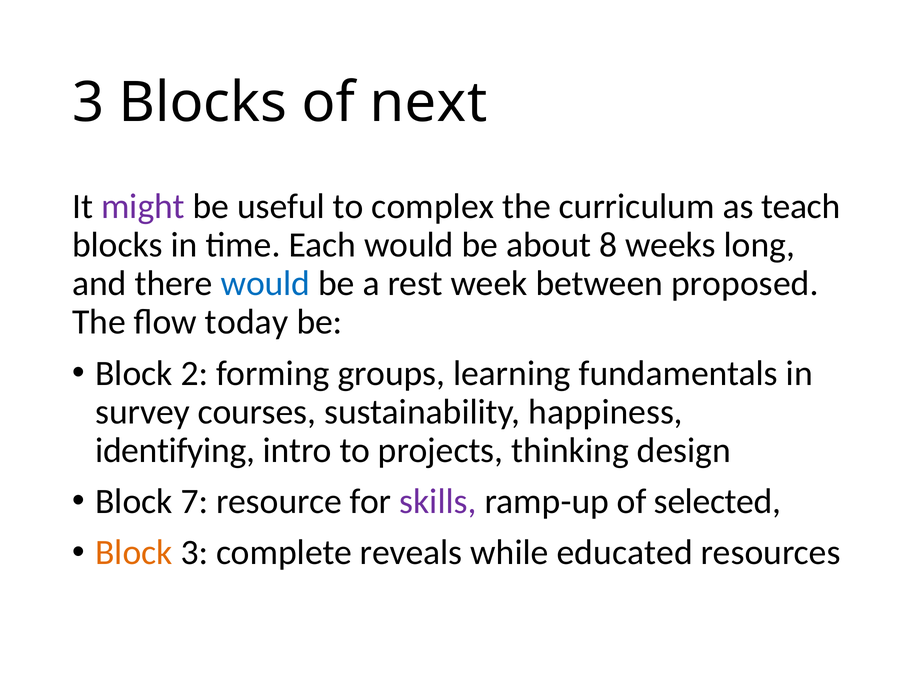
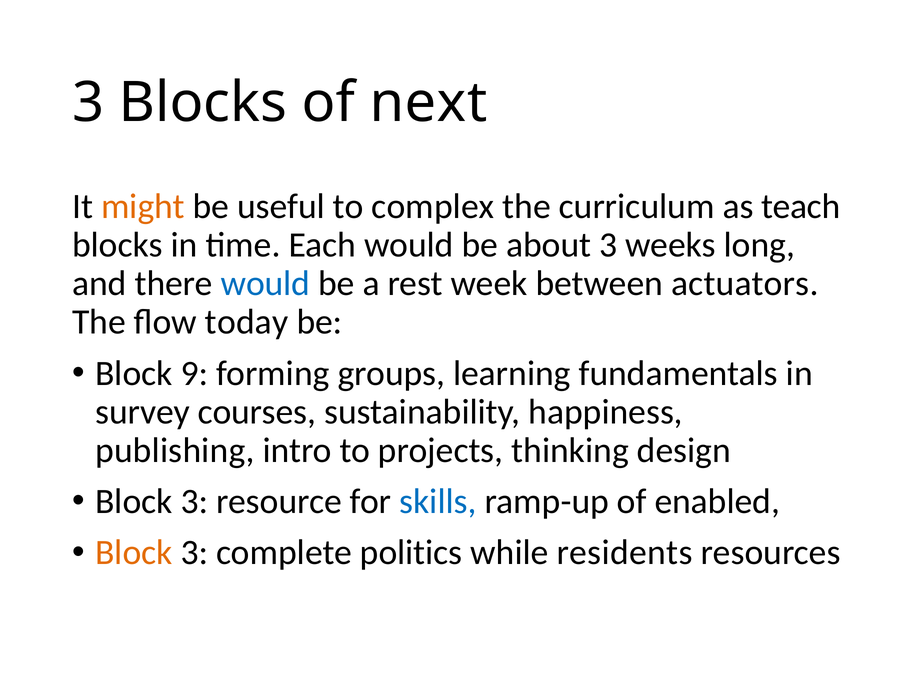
might colour: purple -> orange (143, 207)
about 8: 8 -> 3 (608, 245)
proposed: proposed -> actuators (745, 284)
2: 2 -> 9 (194, 373)
identifying: identifying -> publishing (175, 450)
7: 7 -> 3 (194, 501)
skills colour: purple -> blue (438, 501)
selected: selected -> enabled (717, 501)
reveals: reveals -> politics (411, 552)
educated: educated -> residents (625, 552)
